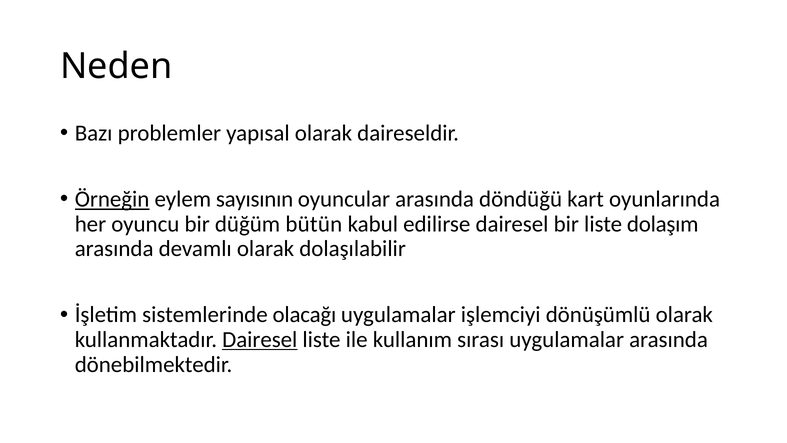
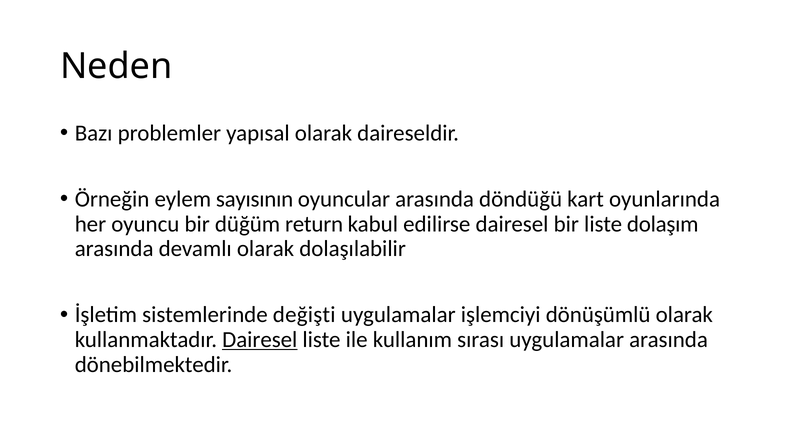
Örneğin underline: present -> none (112, 199)
bütün: bütün -> return (314, 224)
olacağı: olacağı -> değişti (304, 315)
